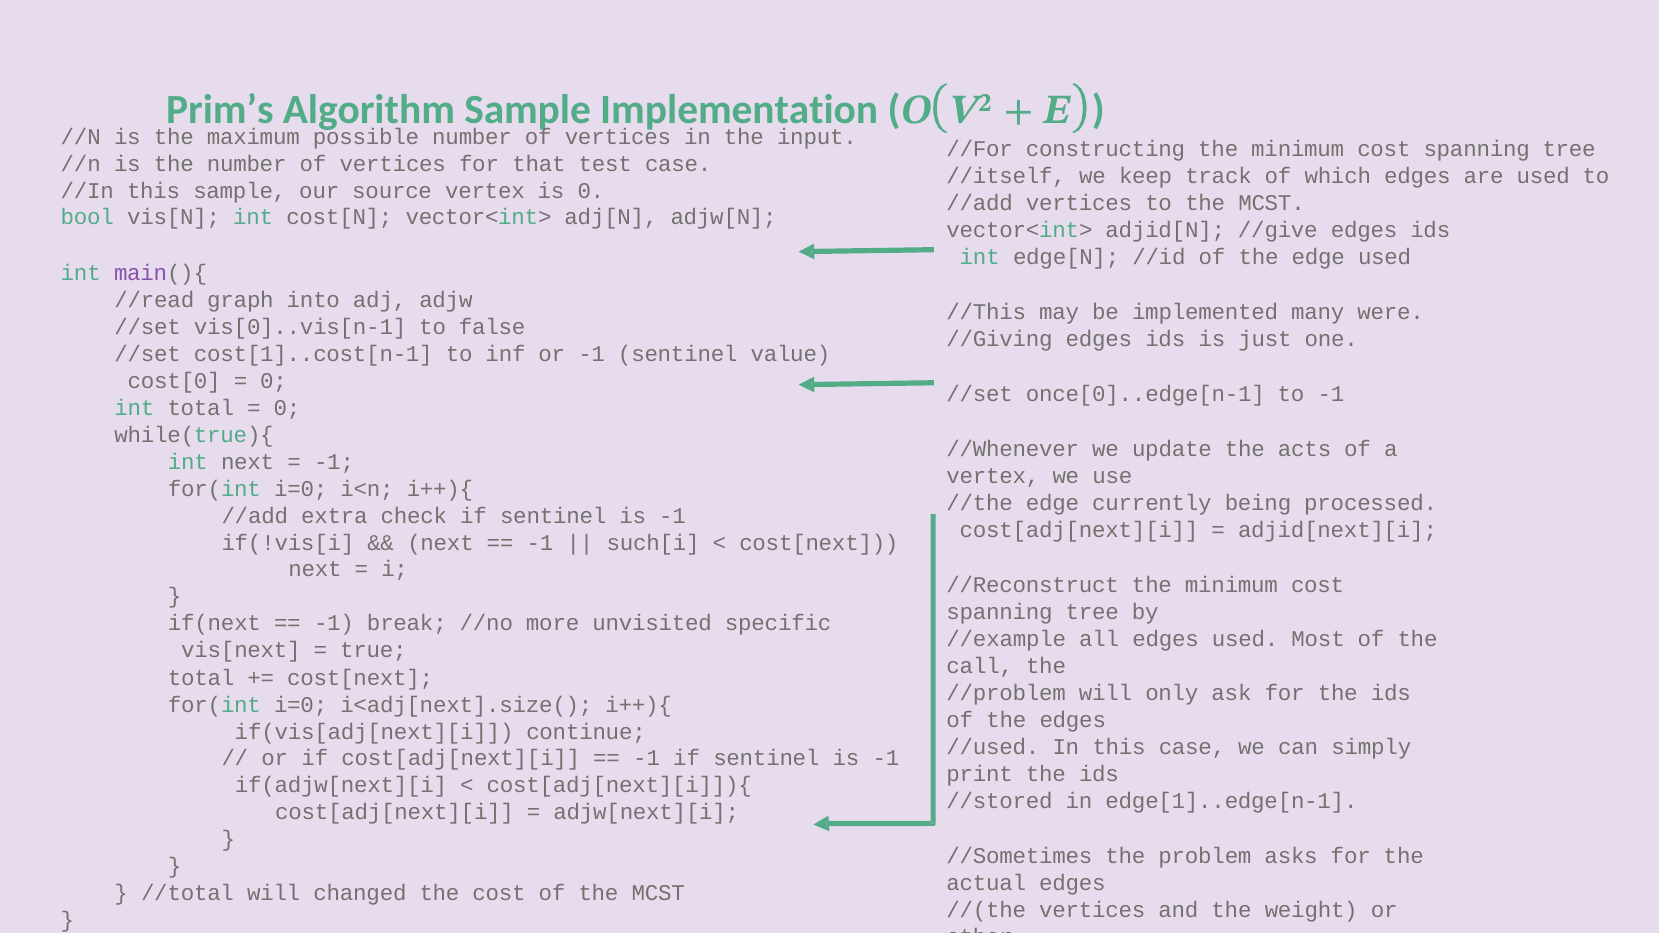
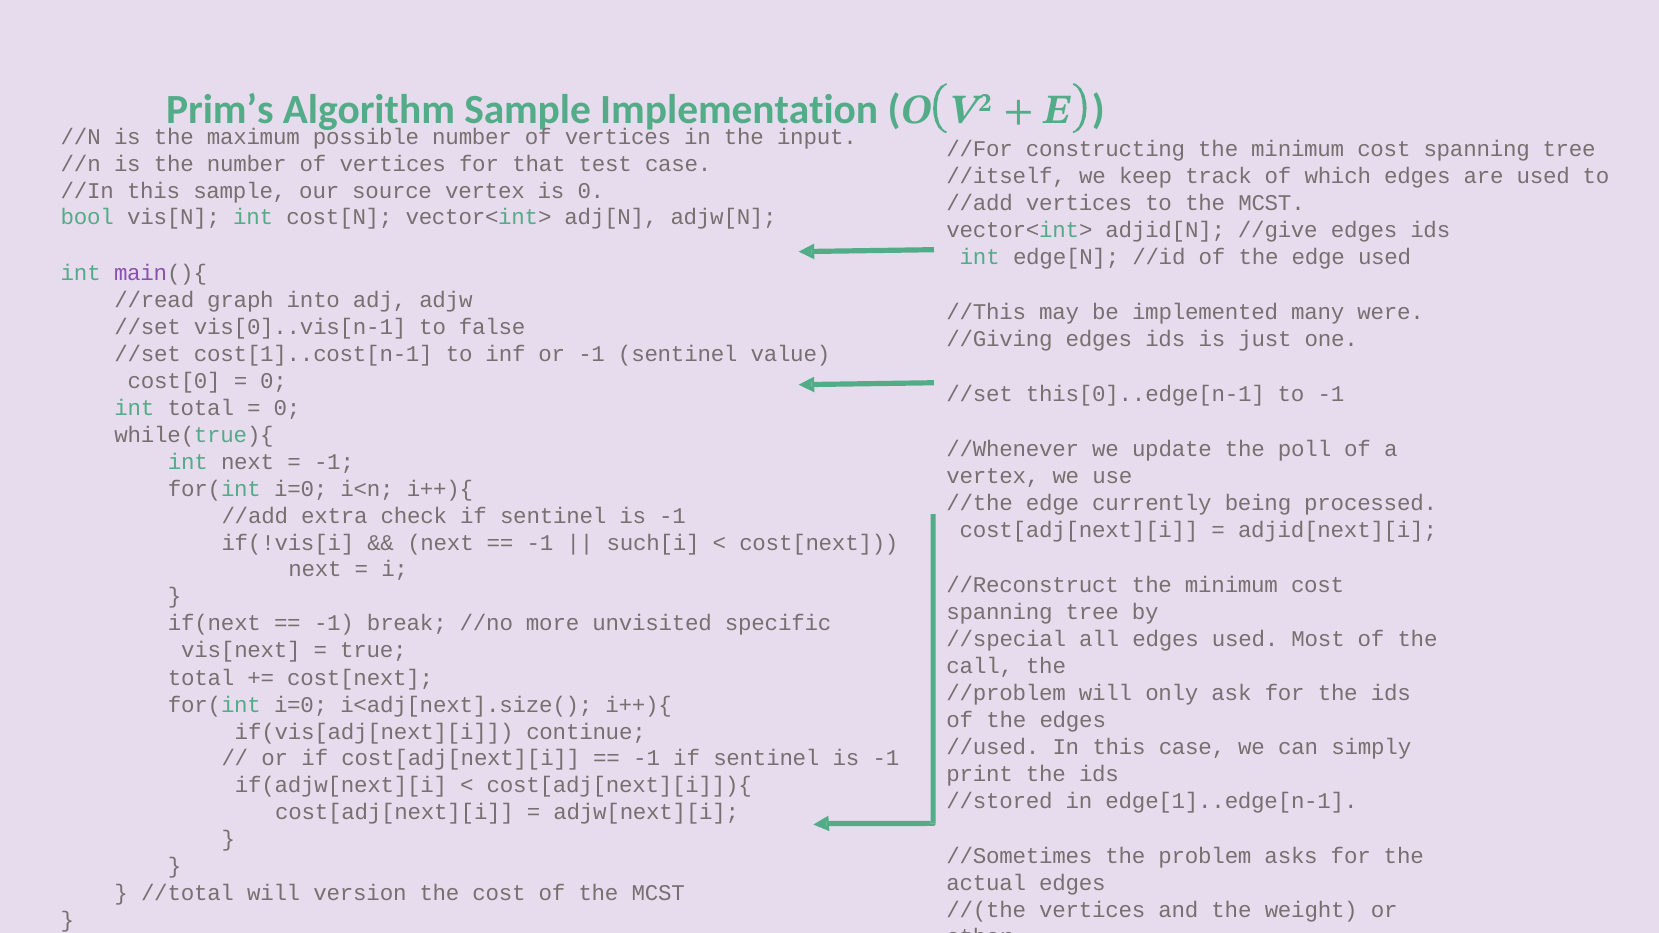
once[0]..edge[n-1: once[0]..edge[n-1 -> this[0]..edge[n-1 (1145, 394)
acts: acts -> poll (1305, 449)
//example: //example -> //special (1006, 640)
changed: changed -> version (360, 894)
